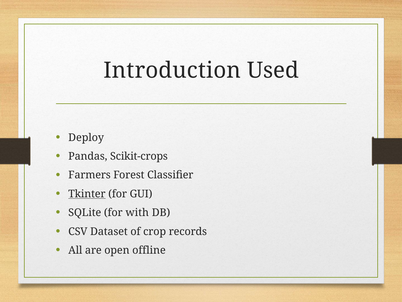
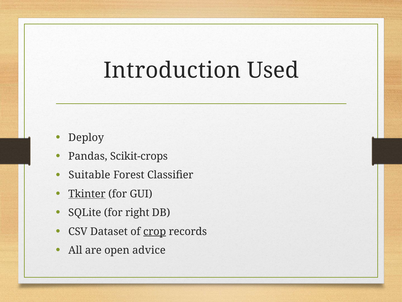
Farmers: Farmers -> Suitable (89, 175)
with: with -> right (137, 212)
crop underline: none -> present (155, 231)
offline: offline -> advice (149, 250)
